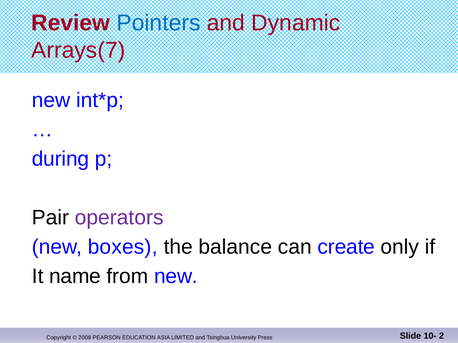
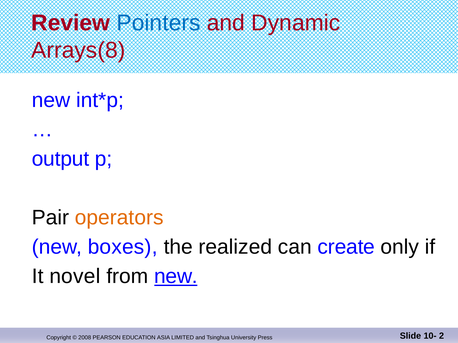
Arrays(7: Arrays(7 -> Arrays(8 (78, 50)
during: during -> output (61, 159)
operators colour: purple -> orange (119, 218)
balance: balance -> realized (235, 247)
name: name -> novel (75, 277)
new underline: none -> present (176, 277)
